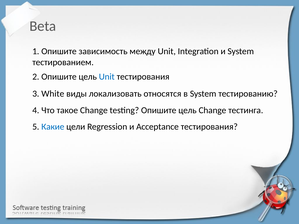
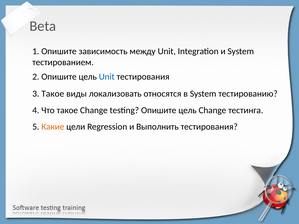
3 White: White -> Такое (53, 94)
Какие colour: blue -> orange (53, 127)
Acceptance: Acceptance -> Выполнить (157, 127)
